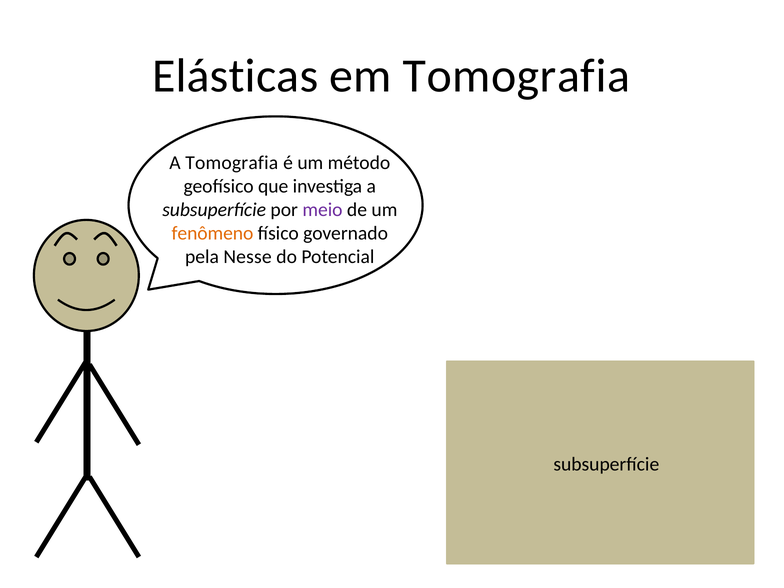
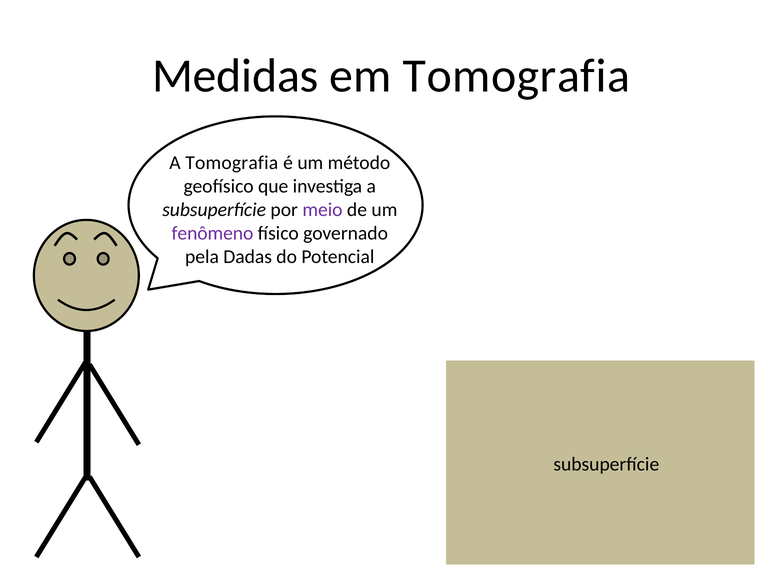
Elásticas: Elásticas -> Medidas (235, 76)
fenômeno colour: orange -> purple (212, 233)
Nesse: Nesse -> Dadas (248, 257)
